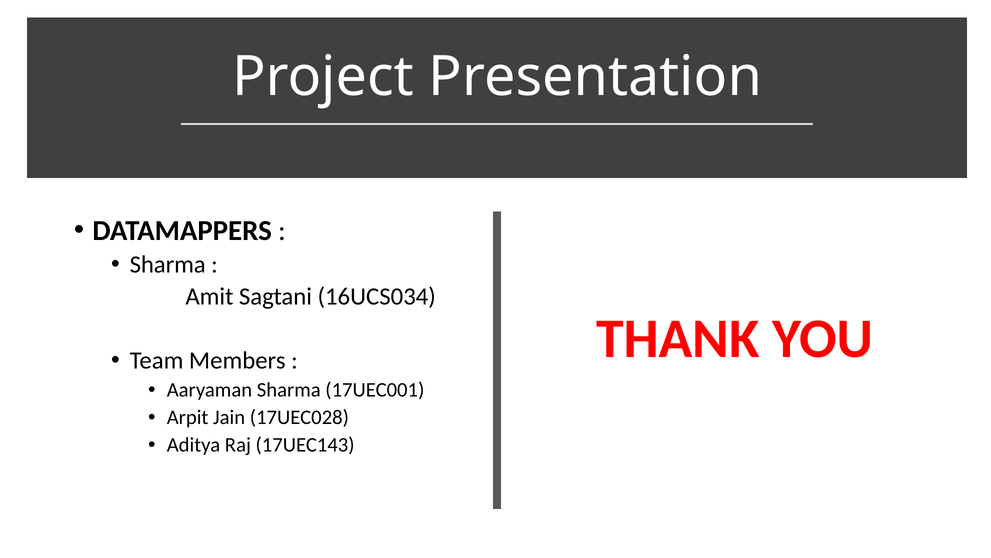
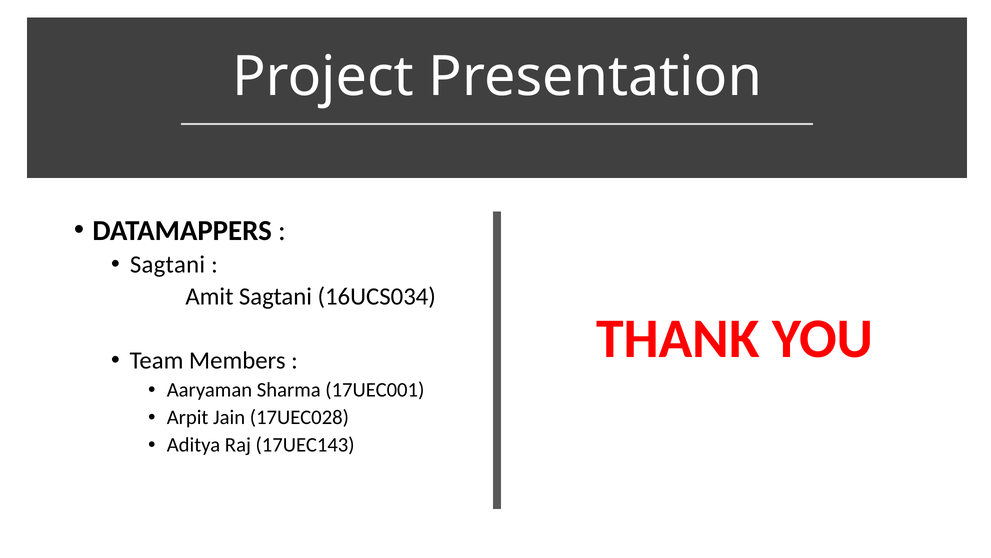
Sharma: Sharma -> Sagtani (168, 264)
